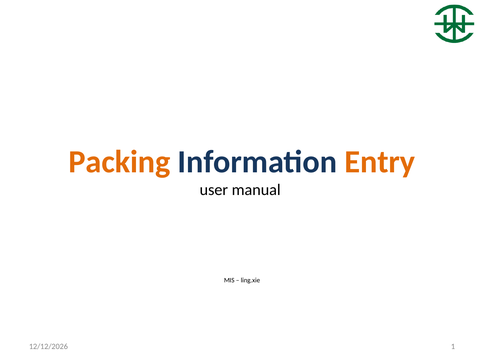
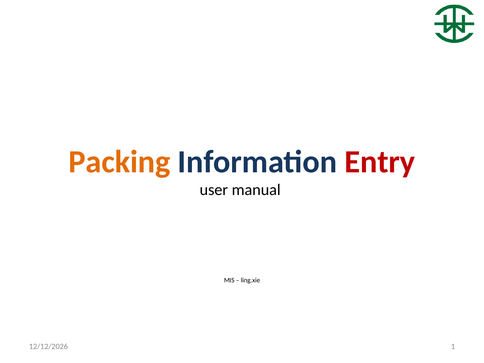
Entry colour: orange -> red (380, 162)
